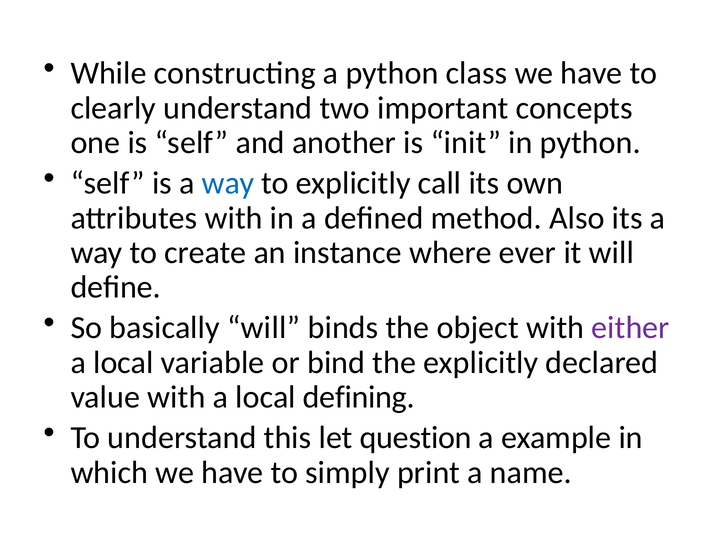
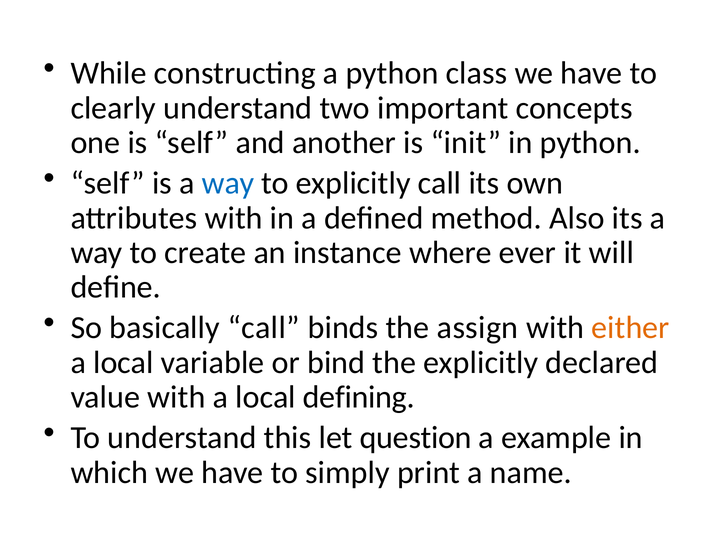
basically will: will -> call (264, 328)
object: object -> assign (478, 328)
either colour: purple -> orange (631, 328)
